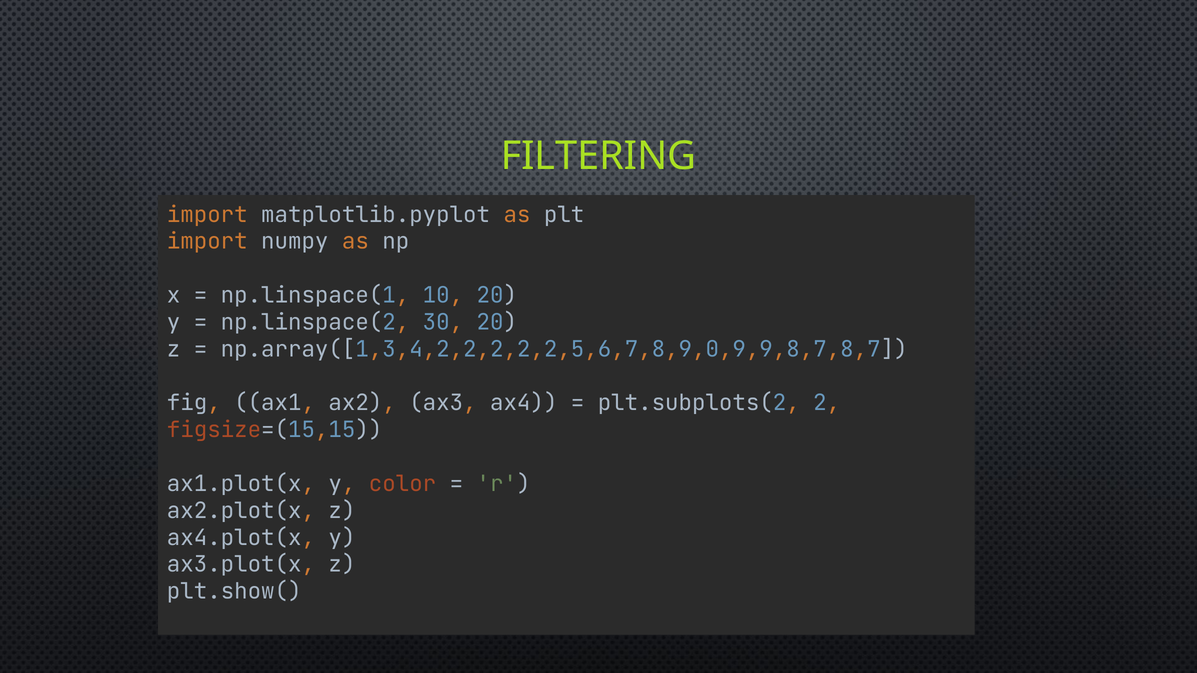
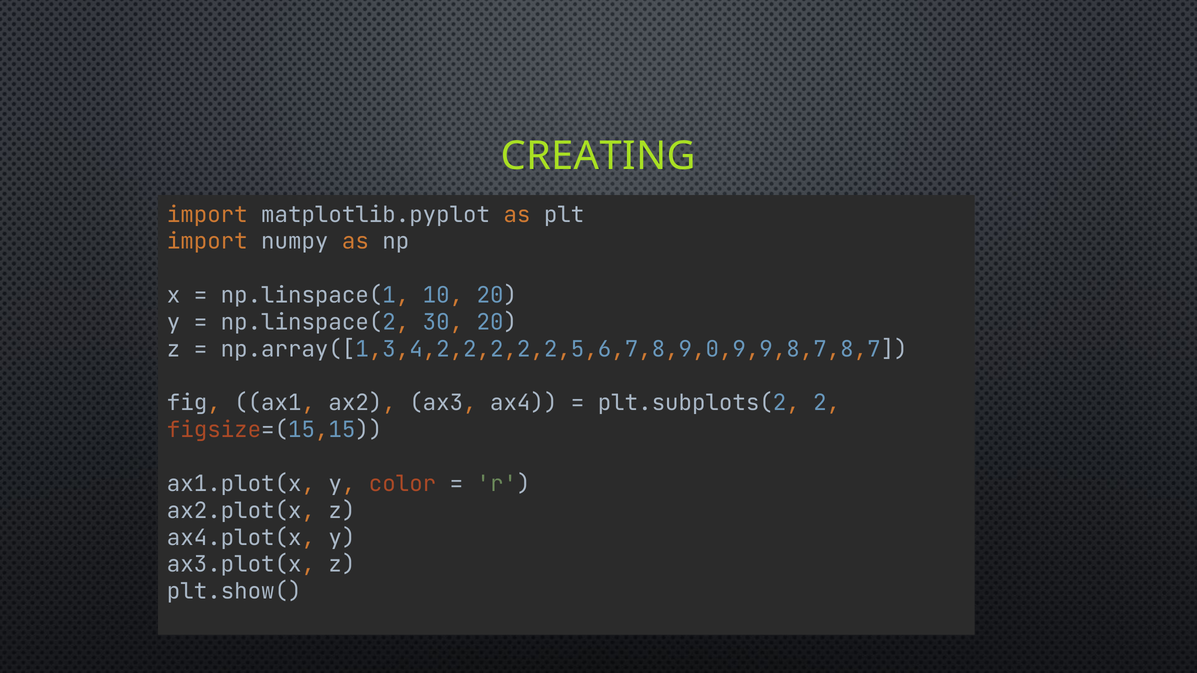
FILTERING: FILTERING -> CREATING (598, 156)
